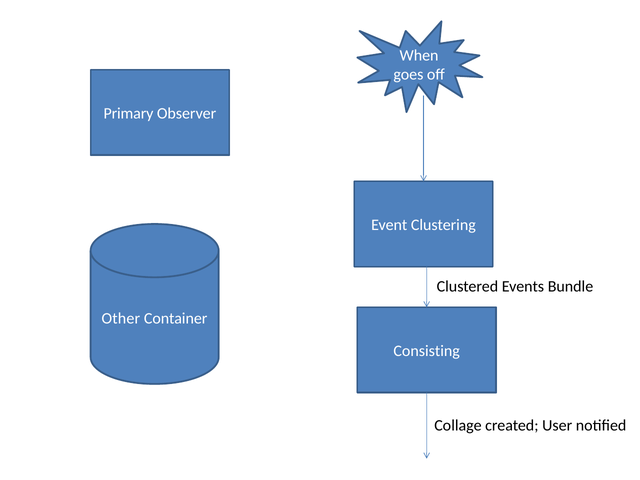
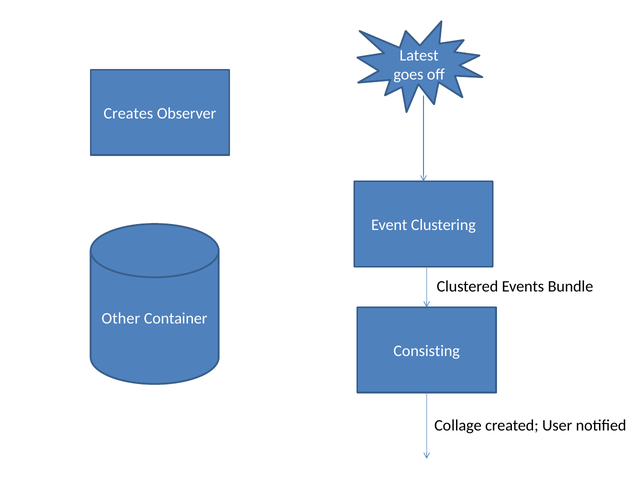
When: When -> Latest (419, 55)
Primary: Primary -> Creates (128, 113)
